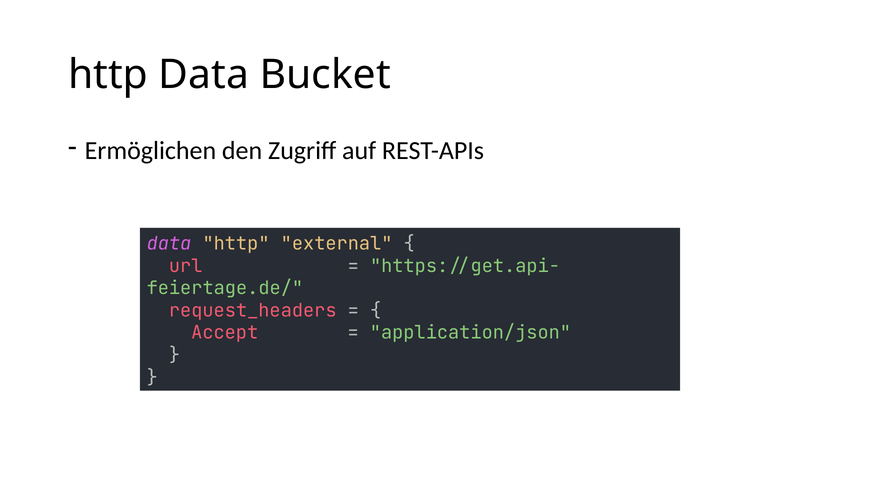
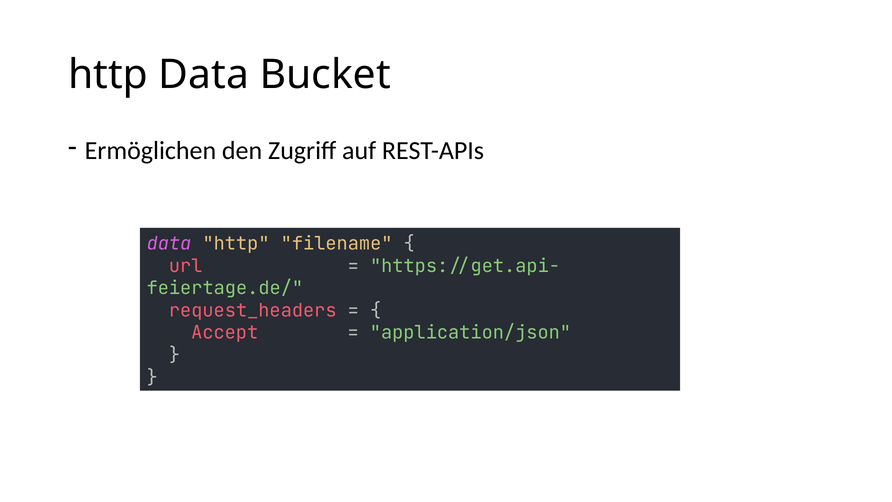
external: external -> filename (337, 243)
